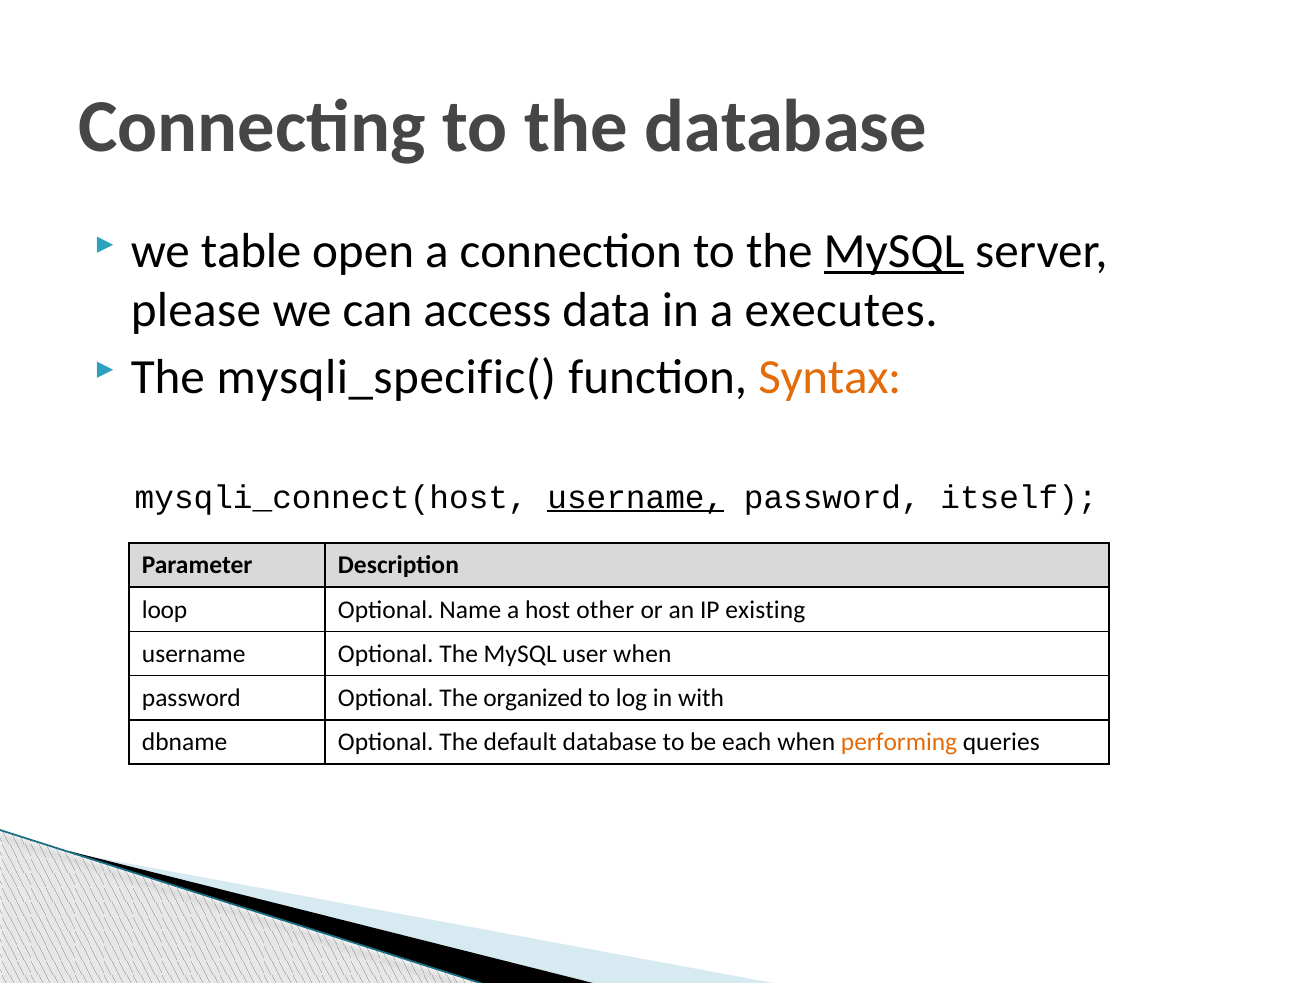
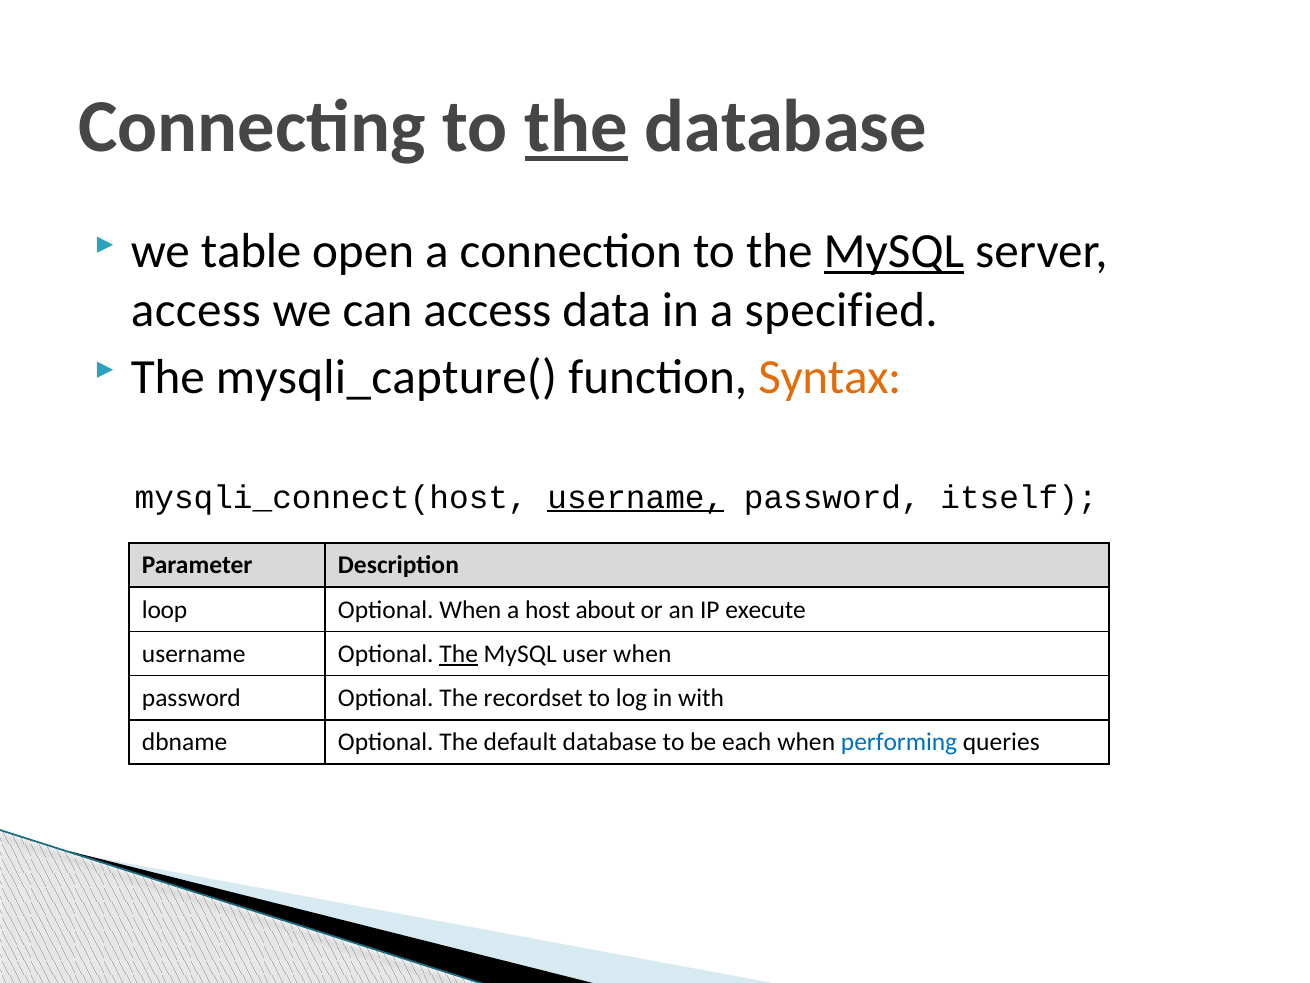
the underline: none -> present (576, 126)
please: please -> access (196, 311)
executes: executes -> specified (841, 311)
mysqli_specific(: mysqli_specific( -> mysqli_capture( (386, 377)
Optional Name: Name -> When (470, 609)
other: other -> about (605, 609)
existing: existing -> execute (766, 609)
The underline: none -> present (459, 654)
organized: organized -> recordset (533, 698)
performing colour: orange -> blue (899, 742)
